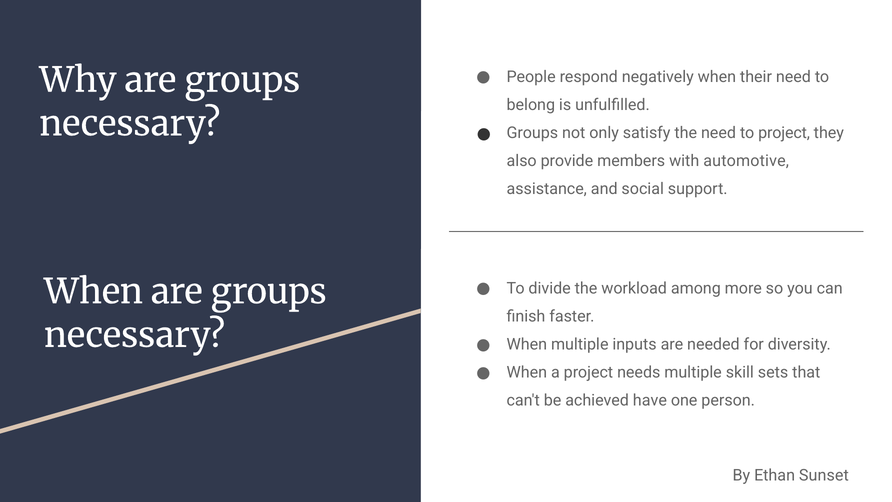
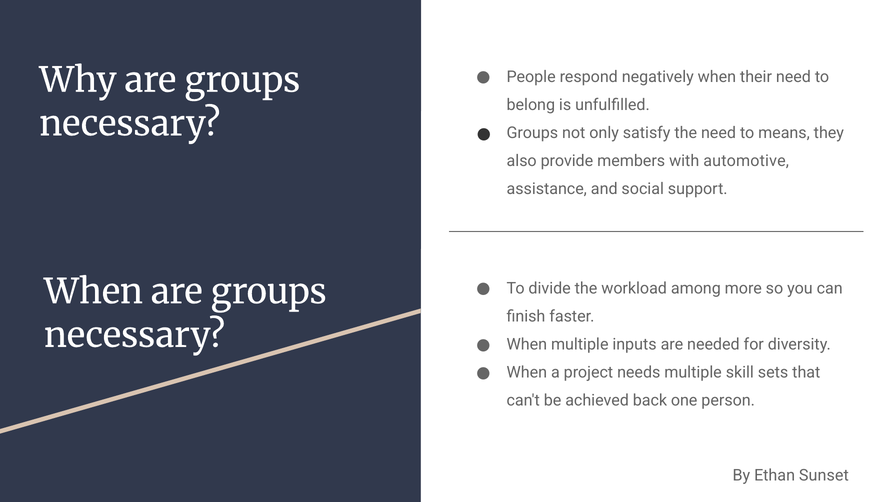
to project: project -> means (784, 133)
have: have -> back (650, 400)
